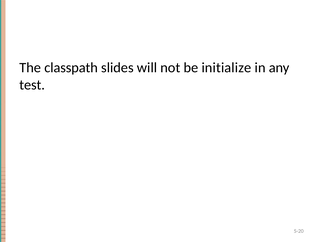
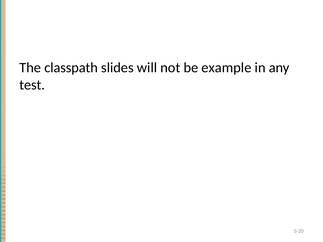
initialize: initialize -> example (226, 68)
